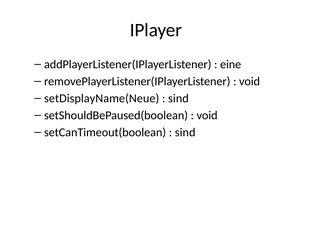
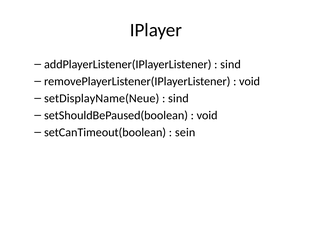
eine: eine -> sind (231, 64)
sind: sind -> sein (185, 132)
